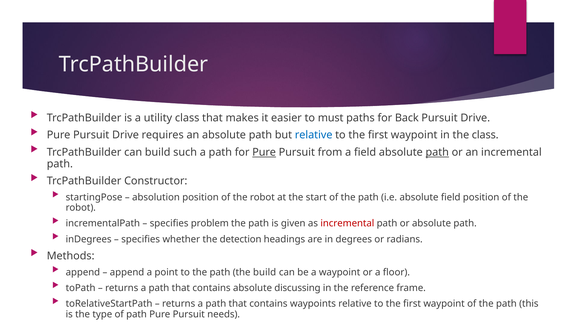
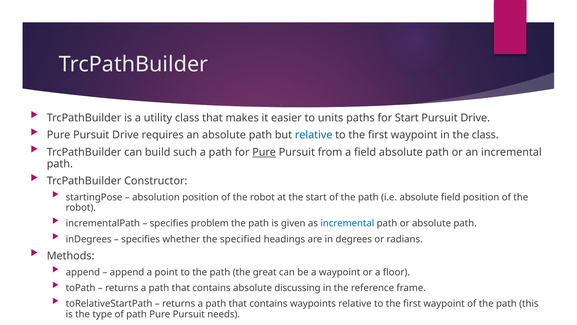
must: must -> units (331, 118)
for Back: Back -> Start (407, 118)
path underline: present -> none (437, 152)
incremental colour: red -> blue (347, 223)
detection: detection -> specified (241, 239)
the build: build -> great (265, 272)
